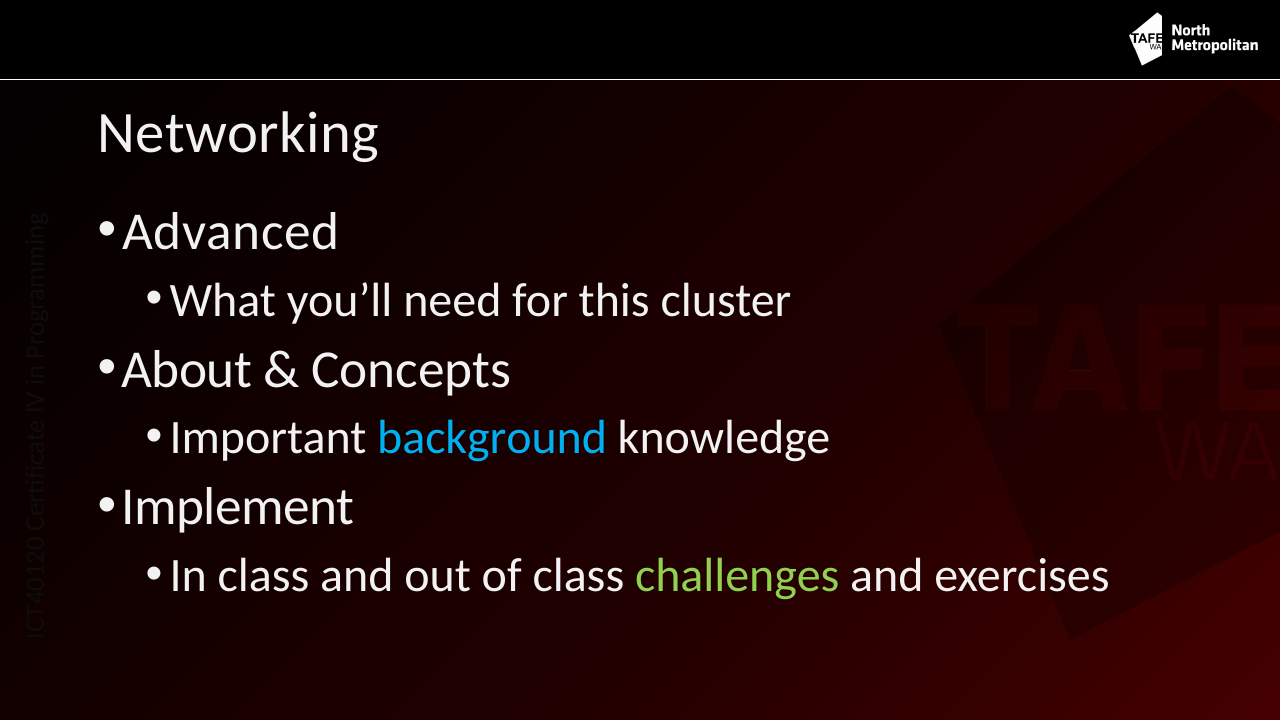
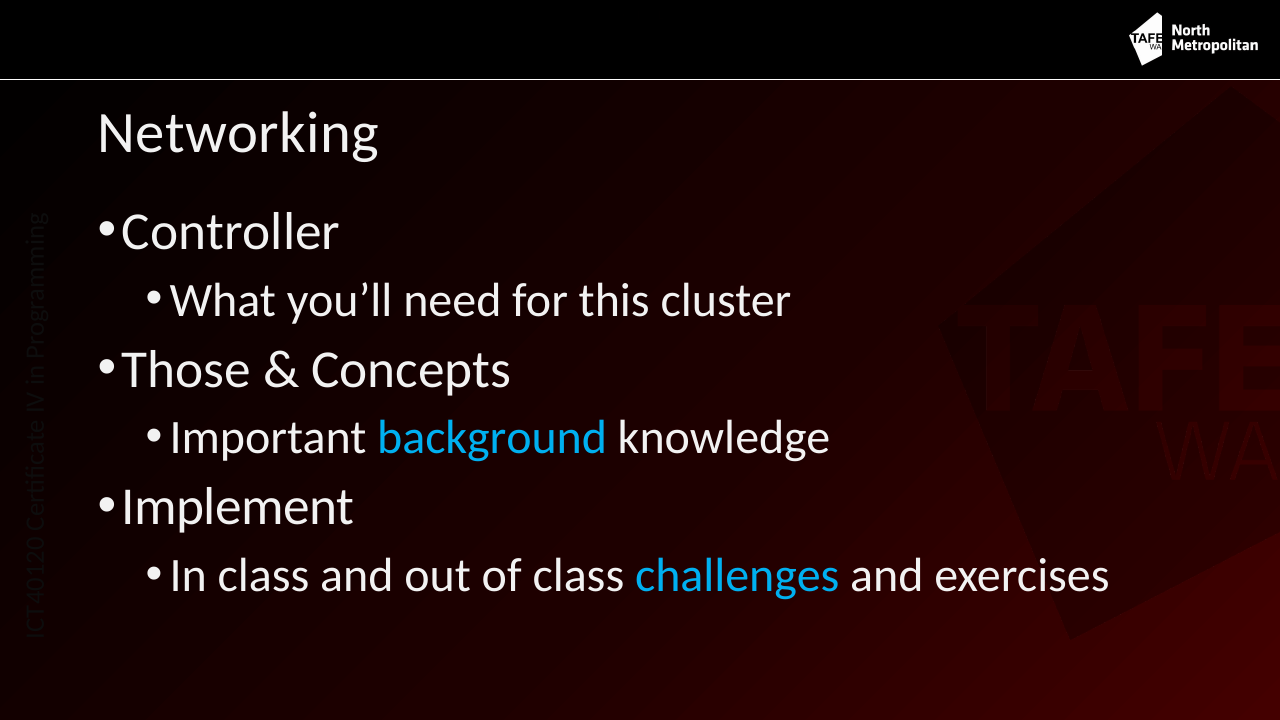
Advanced: Advanced -> Controller (231, 232)
About: About -> Those (186, 370)
challenges colour: light green -> light blue (737, 576)
